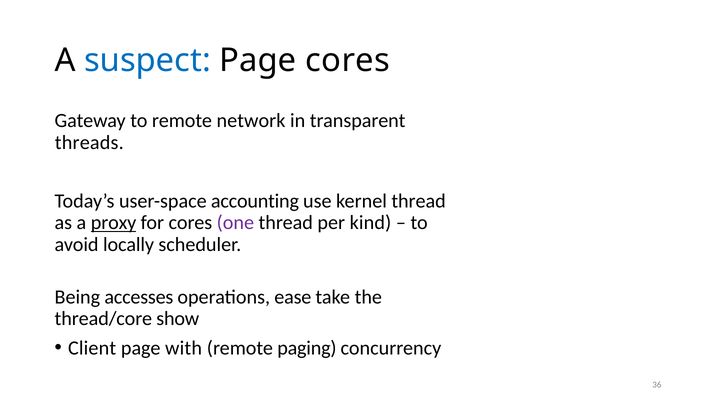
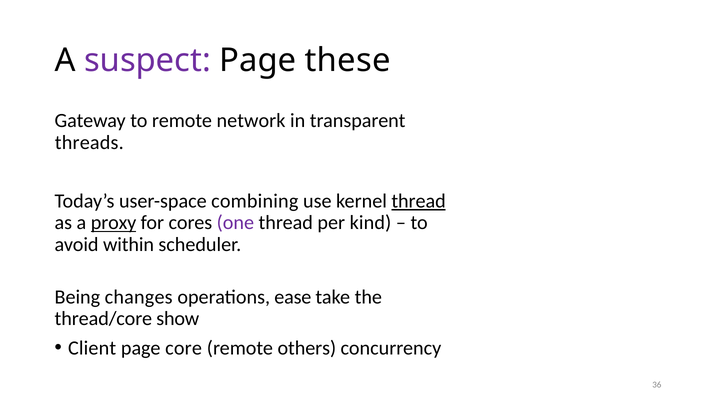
suspect colour: blue -> purple (147, 60)
Page cores: cores -> these (348, 60)
accounting: accounting -> combining (255, 201)
thread underline: none -> present (419, 201)
locally: locally -> within (129, 244)
accesses: accesses -> changes (139, 297)
with: with -> core (184, 348)
paging: paging -> others (307, 348)
